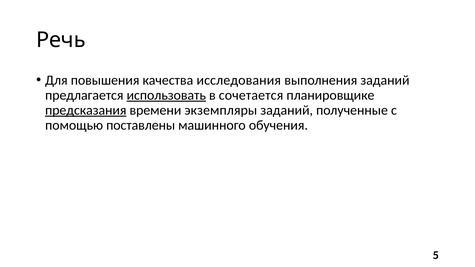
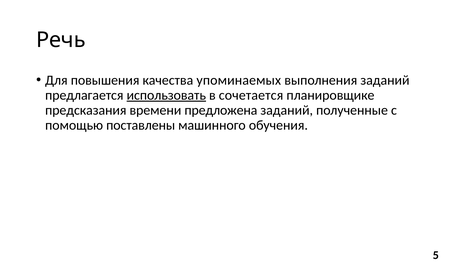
исследования: исследования -> упоминаемых (239, 80)
предсказания underline: present -> none (86, 110)
экземпляры: экземпляры -> предложена (221, 110)
